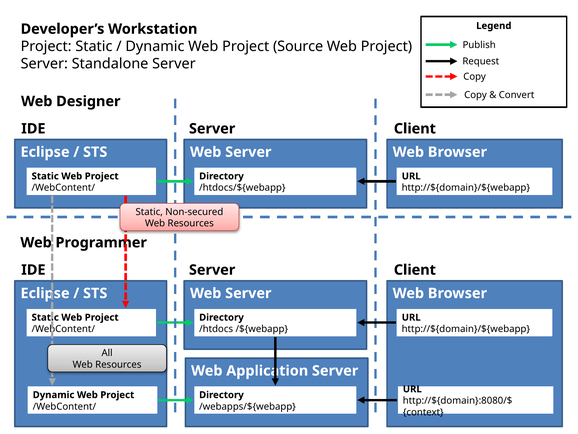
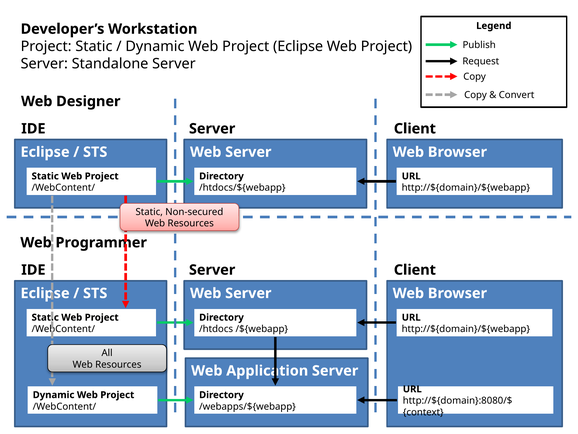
Project Source: Source -> Eclipse (298, 46)
